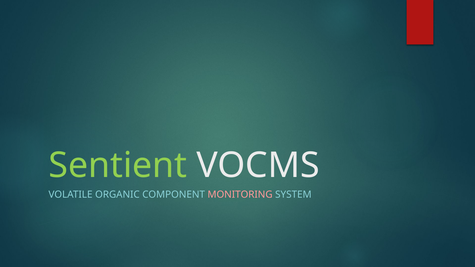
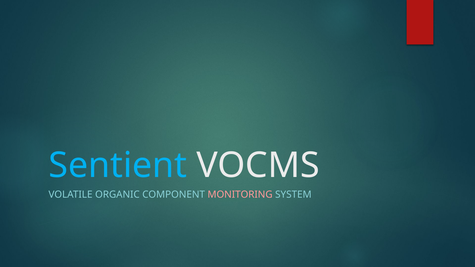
Sentient colour: light green -> light blue (118, 165)
